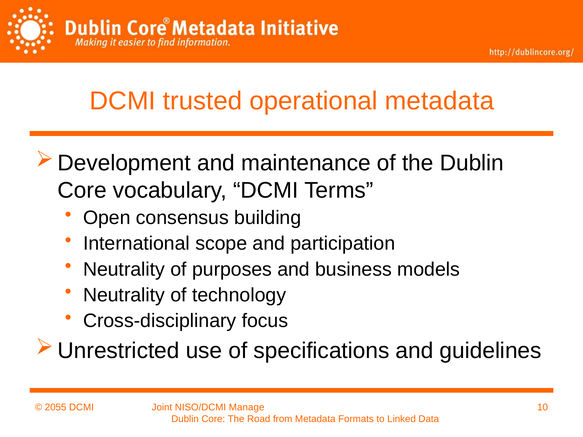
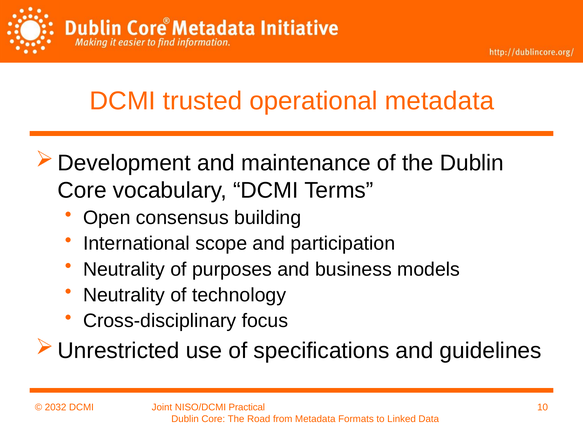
2055: 2055 -> 2032 (56, 408)
Manage: Manage -> Practical (247, 408)
